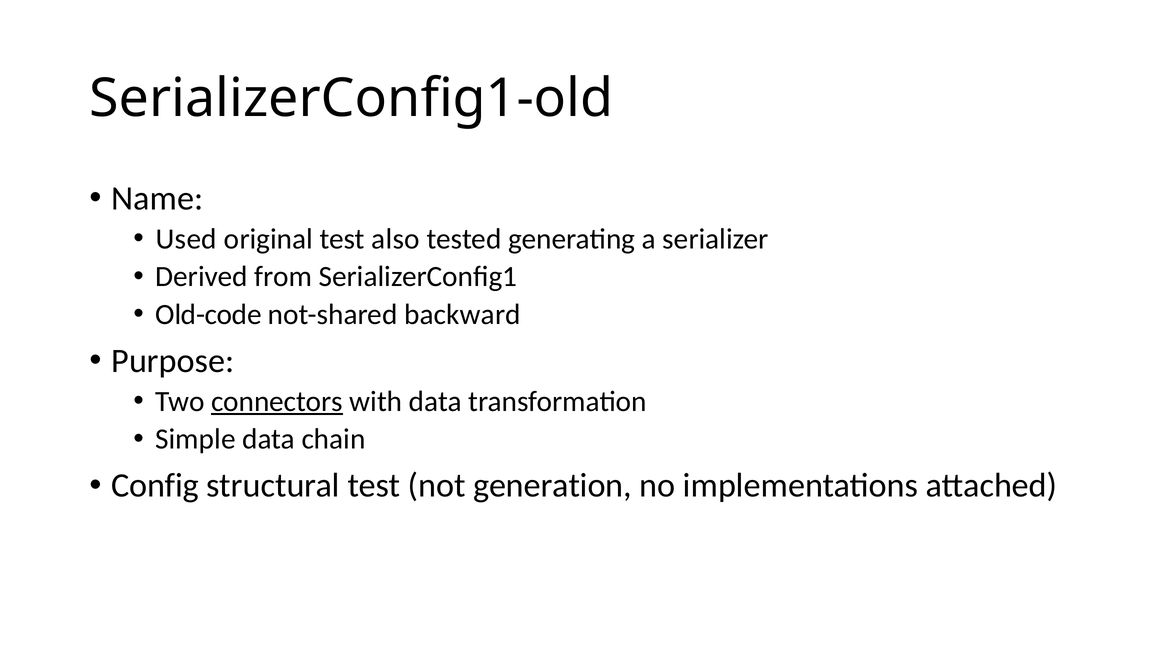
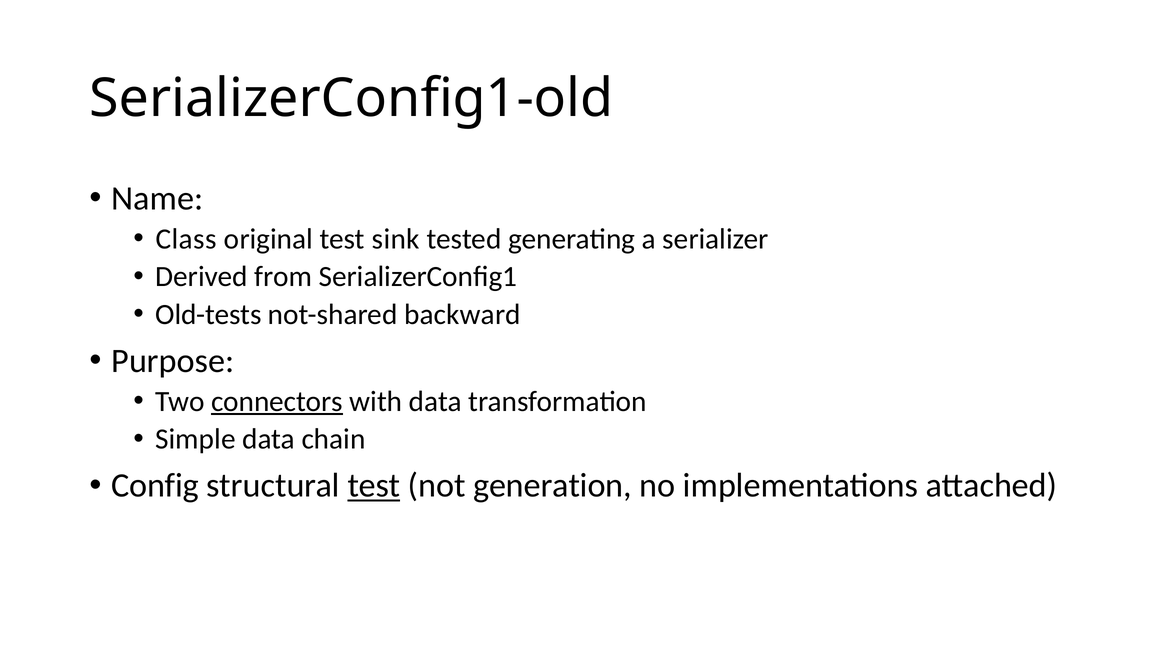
Used: Used -> Class (186, 239)
also: also -> sink (396, 239)
Old-code: Old-code -> Old-tests (208, 314)
test underline: none -> present (374, 485)
